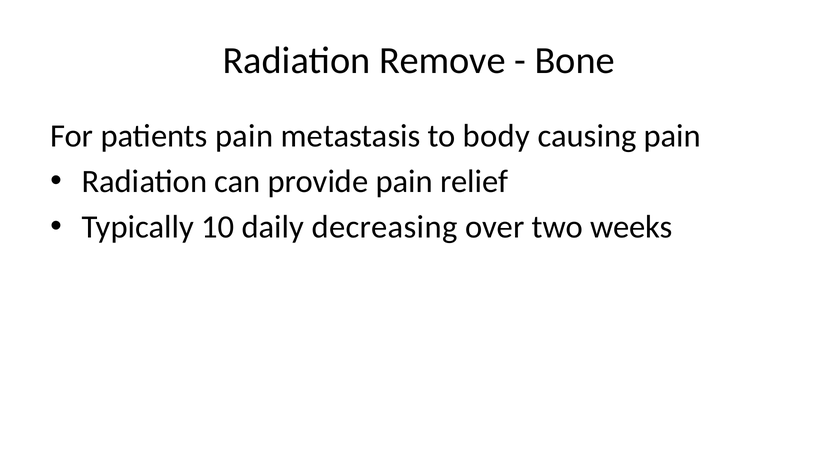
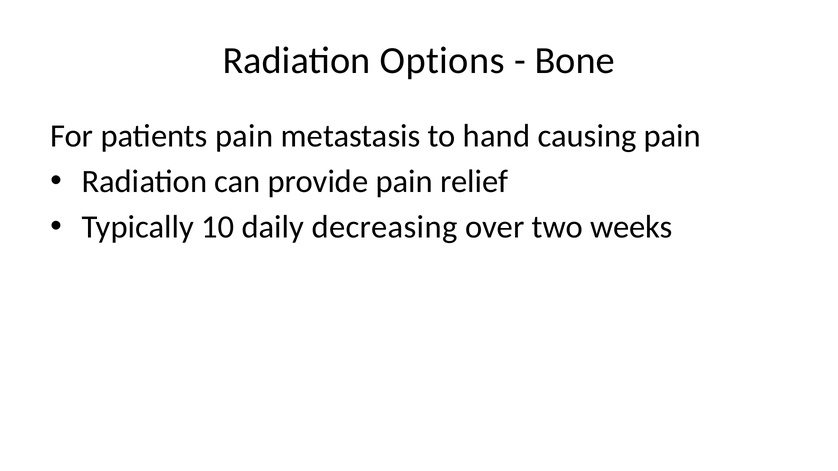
Remove: Remove -> Options (442, 61)
body: body -> hand (497, 136)
